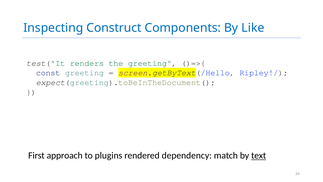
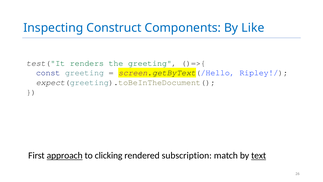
approach underline: none -> present (65, 155)
plugins: plugins -> clicking (109, 155)
dependency: dependency -> subscription (187, 155)
